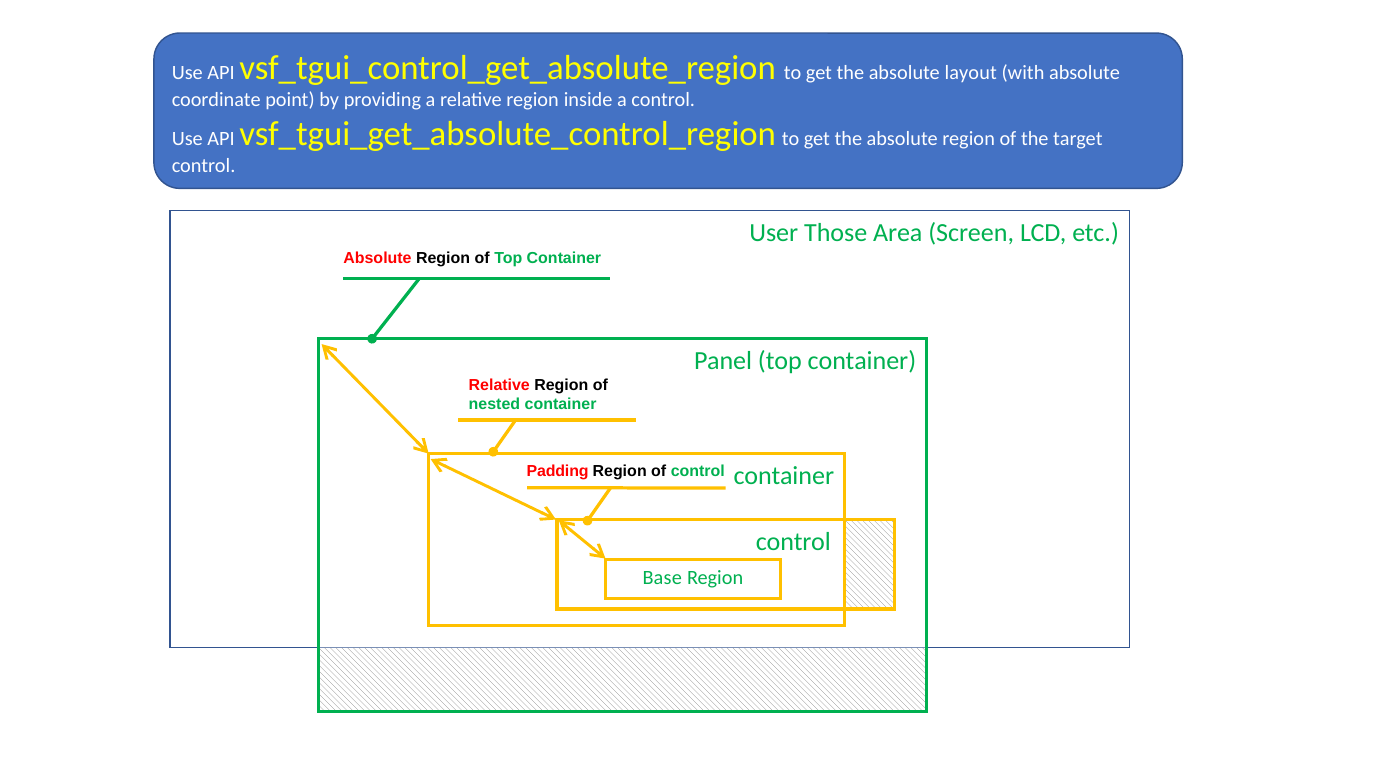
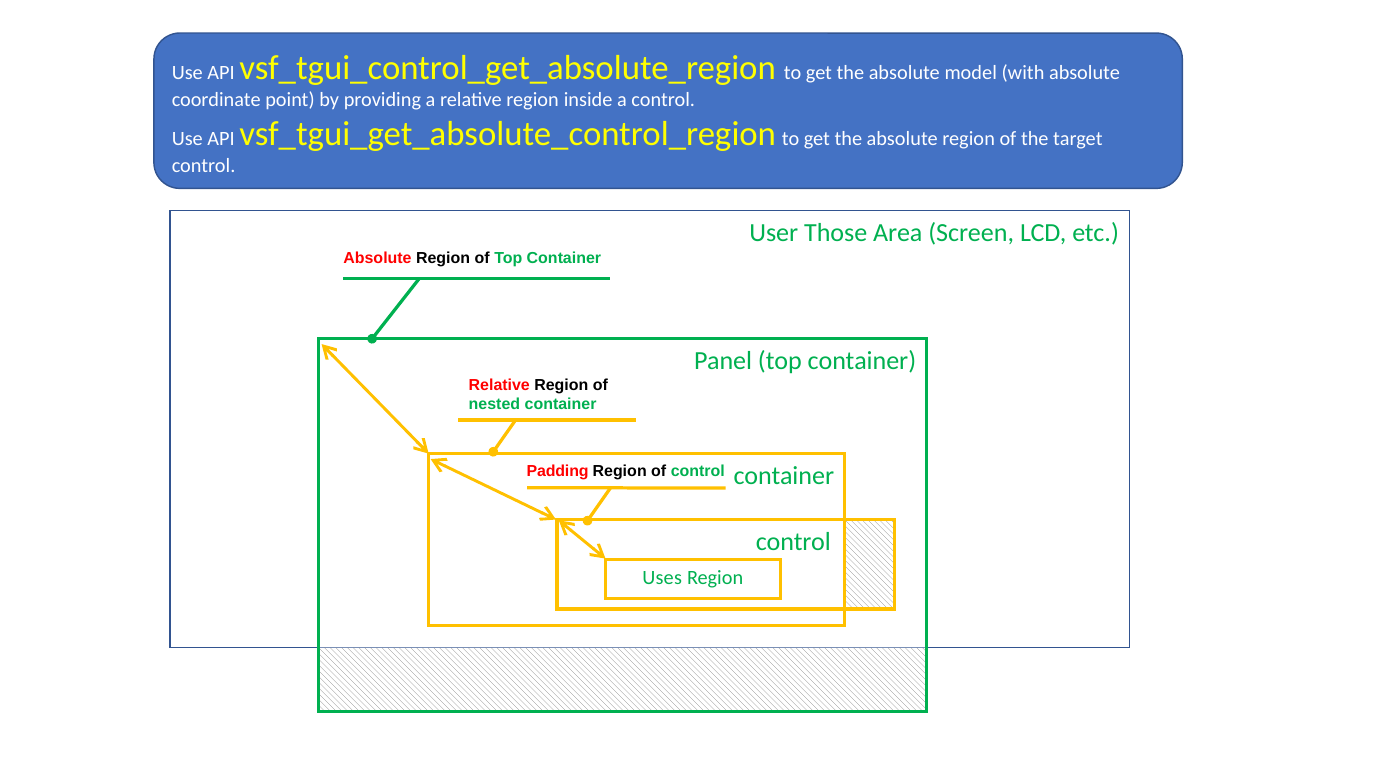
layout: layout -> model (971, 73)
Base: Base -> Uses (662, 578)
